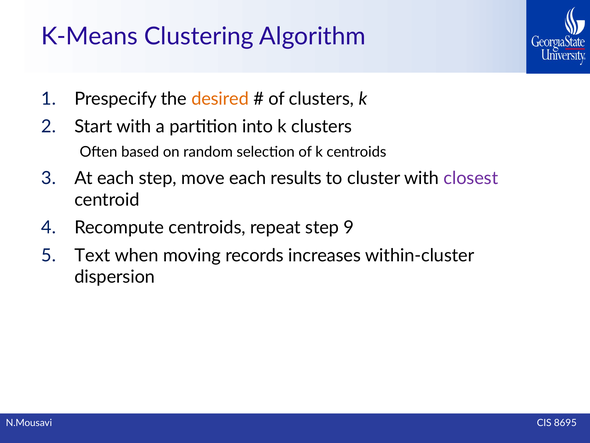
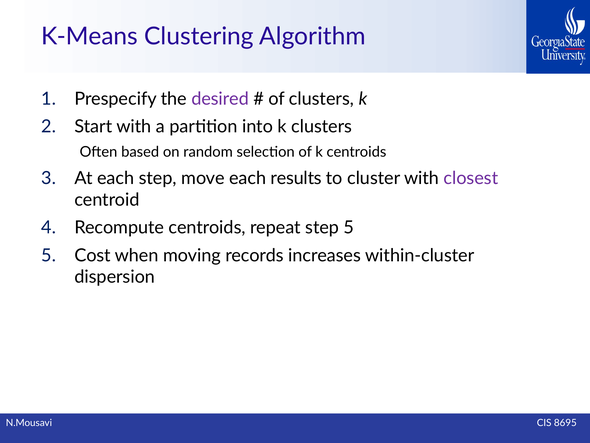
desired colour: orange -> purple (220, 99)
step 9: 9 -> 5 (349, 227)
Text: Text -> Cost (93, 255)
